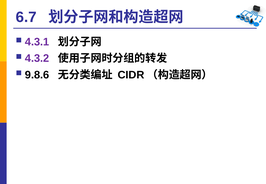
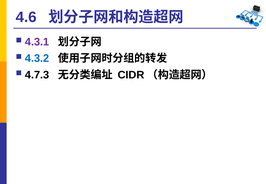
6.7: 6.7 -> 4.6 (26, 17)
4.3.2 colour: purple -> blue (37, 58)
9.8.6: 9.8.6 -> 4.7.3 (37, 75)
